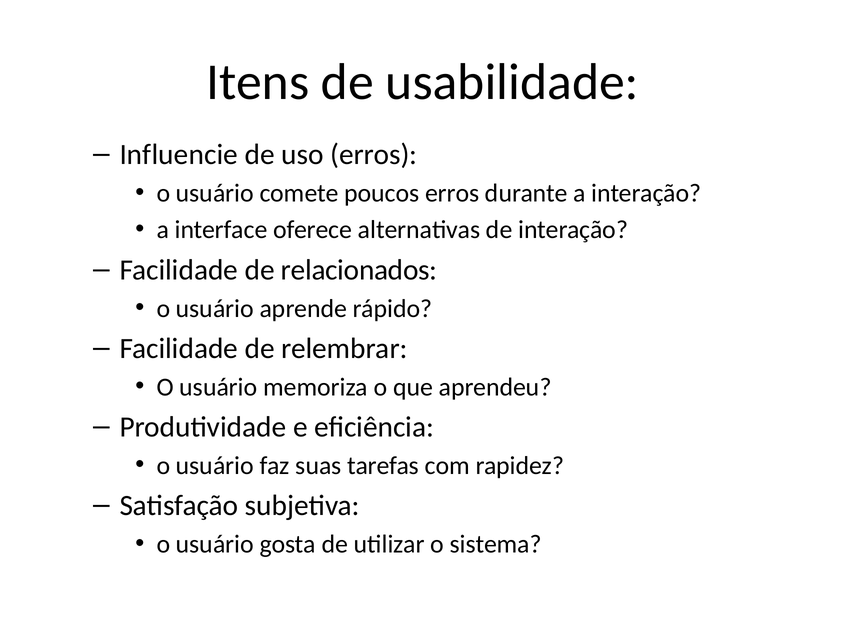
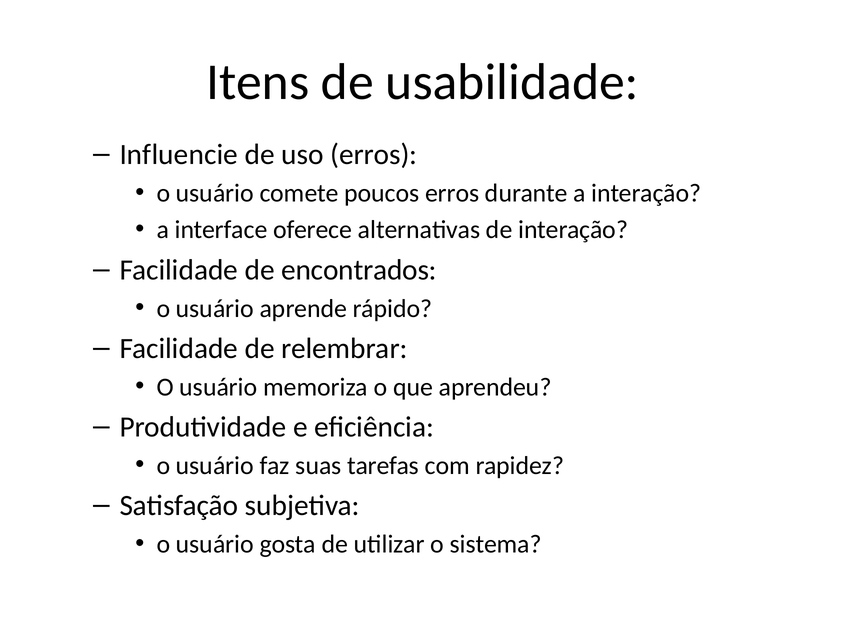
relacionados: relacionados -> encontrados (359, 270)
